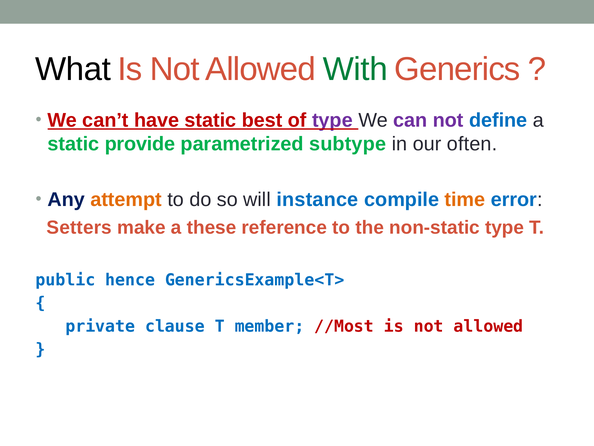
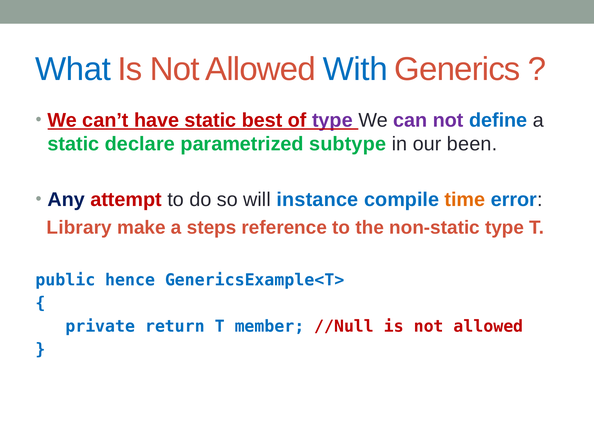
What colour: black -> blue (73, 69)
With colour: green -> blue (355, 69)
provide: provide -> declare (140, 144)
often: often -> been (472, 144)
attempt colour: orange -> red (126, 199)
Setters: Setters -> Library (79, 227)
these: these -> steps (212, 227)
clause: clause -> return (175, 326)
//Most: //Most -> //Null (344, 326)
